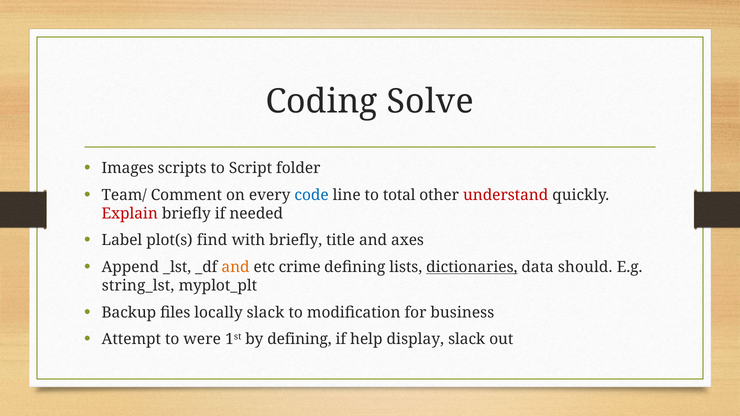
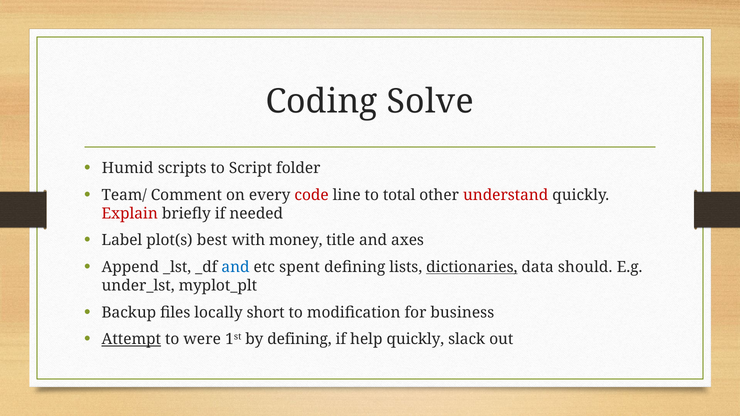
Images: Images -> Humid (128, 168)
code colour: blue -> red (312, 195)
find: find -> best (212, 240)
with briefly: briefly -> money (296, 240)
and colour: orange -> blue (236, 267)
crime: crime -> spent (299, 267)
string_lst: string_lst -> under_lst (138, 286)
locally slack: slack -> short (266, 313)
Attempt underline: none -> present (131, 339)
help display: display -> quickly (415, 339)
